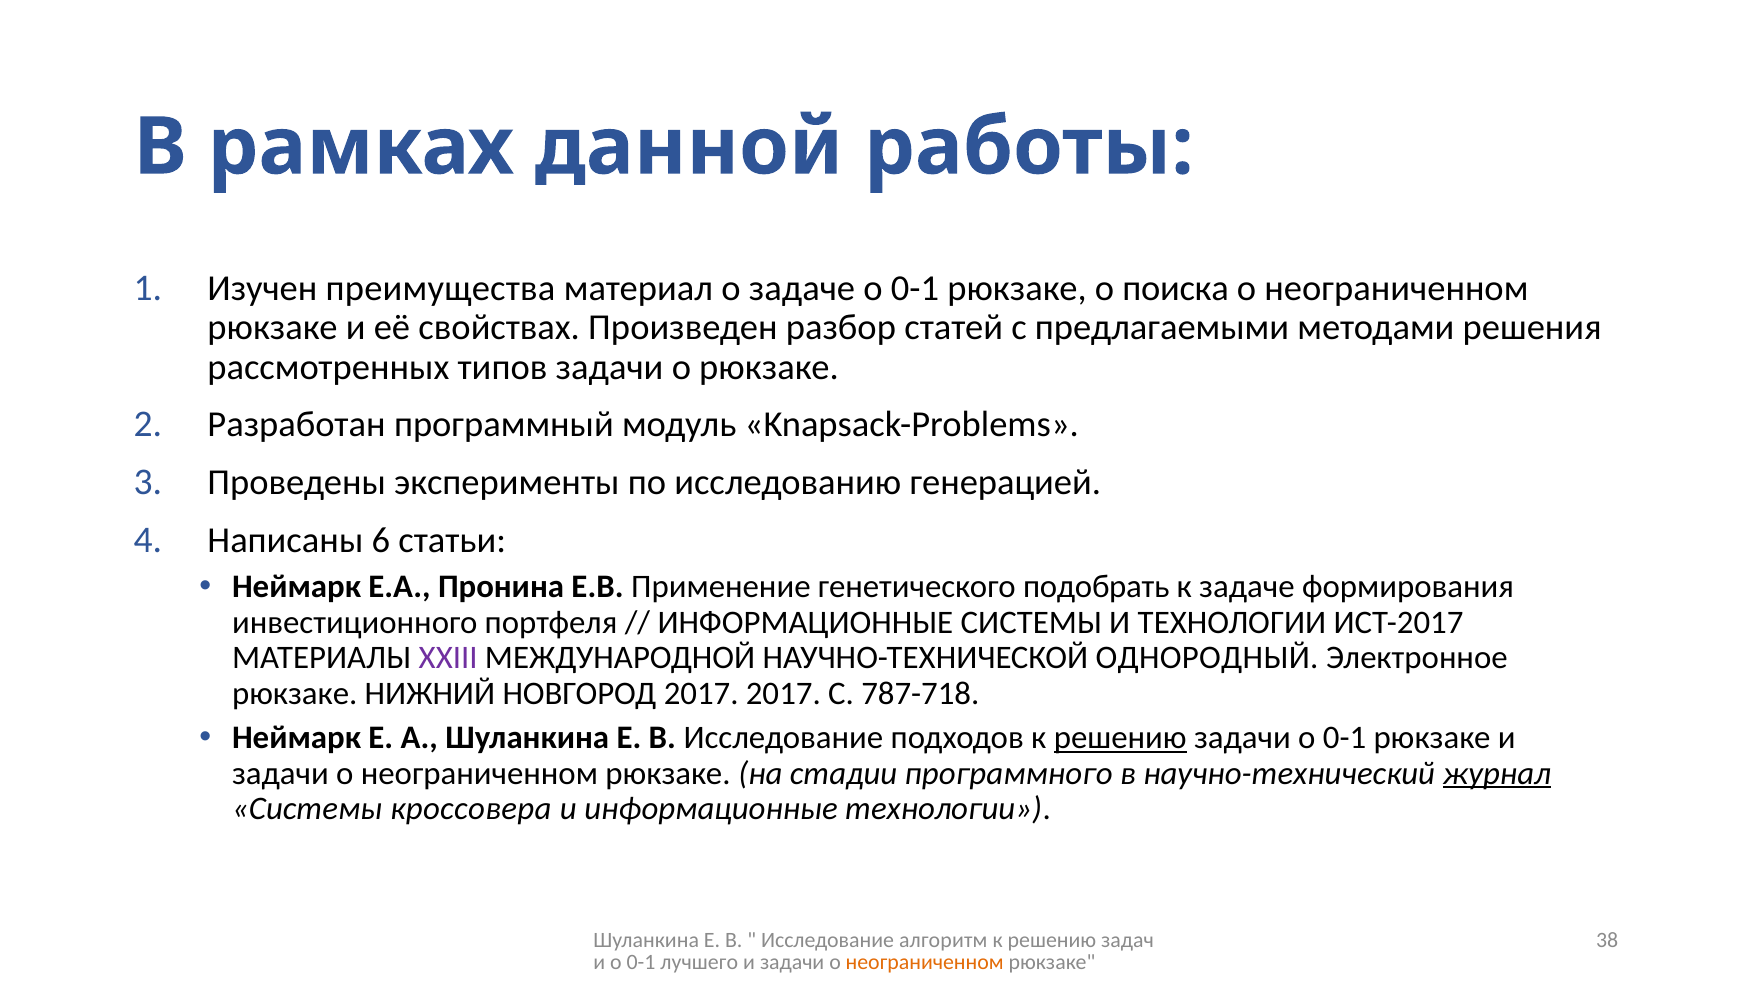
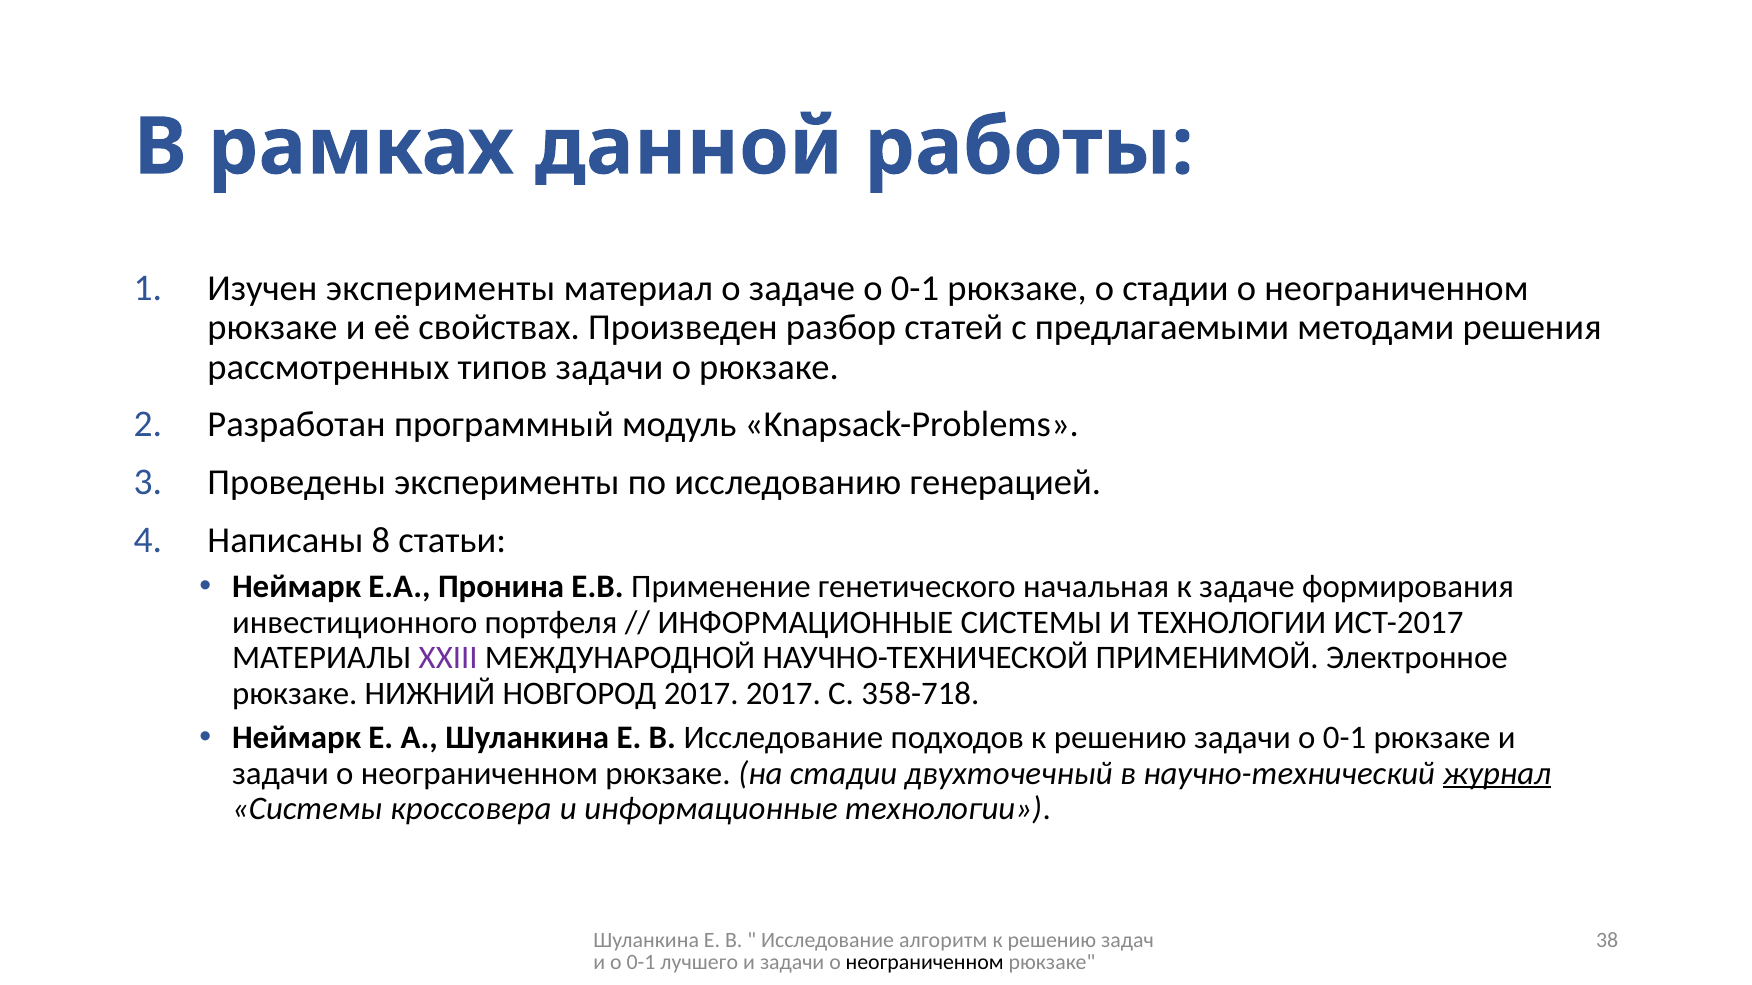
Изучен преимущества: преимущества -> эксперименты (440, 288)
о поиска: поиска -> стадии (1176, 288)
6: 6 -> 8 (381, 541)
подобрать: подобрать -> начальная (1096, 587)
ОДНОРОДНЫЙ: ОДНОРОДНЫЙ -> ПРИМЕНИМОЙ (1207, 658)
787-718: 787-718 -> 358-718 (920, 694)
решению underline: present -> none (1120, 738)
программного: программного -> двухточечный (1009, 774)
неограниченном colour: orange -> black (925, 963)
